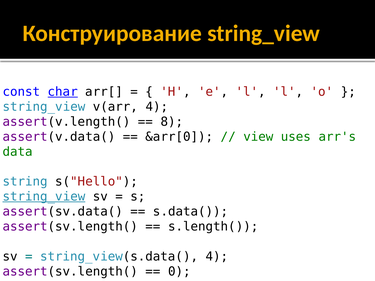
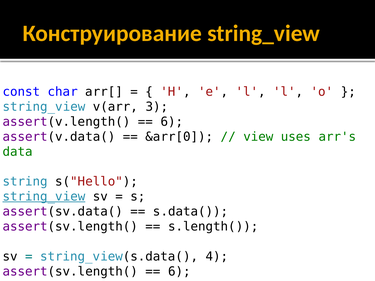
char underline: present -> none (63, 92)
v(arr 4: 4 -> 3 (157, 107)
8: 8 -> 6 (172, 122)
0: 0 -> 6 (179, 272)
